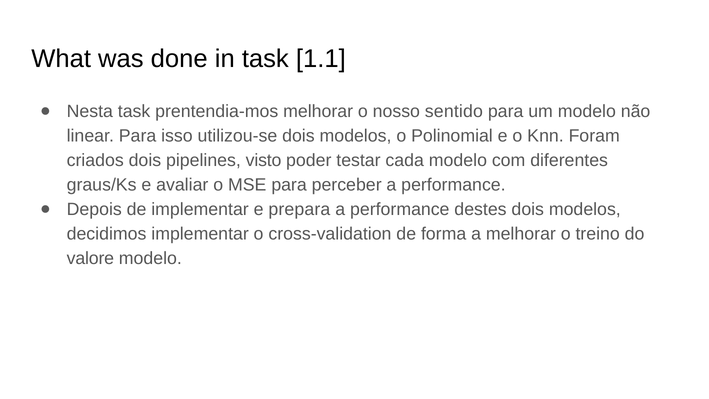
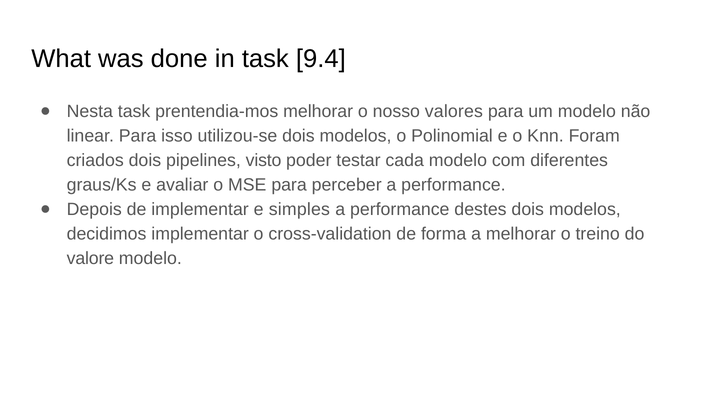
1.1: 1.1 -> 9.4 (321, 59)
sentido: sentido -> valores (454, 111)
prepara: prepara -> simples (299, 209)
